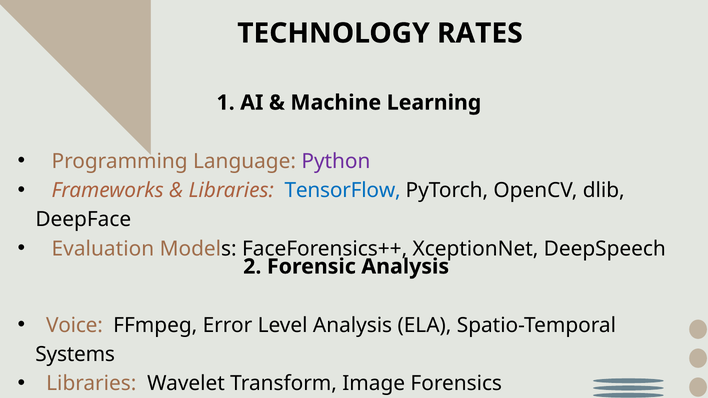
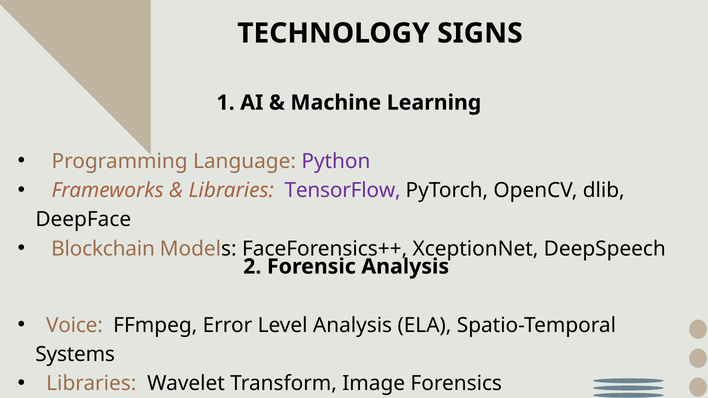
RATES: RATES -> SIGNS (480, 33)
TensorFlow colour: blue -> purple (343, 191)
Evaluation: Evaluation -> Blockchain (103, 249)
